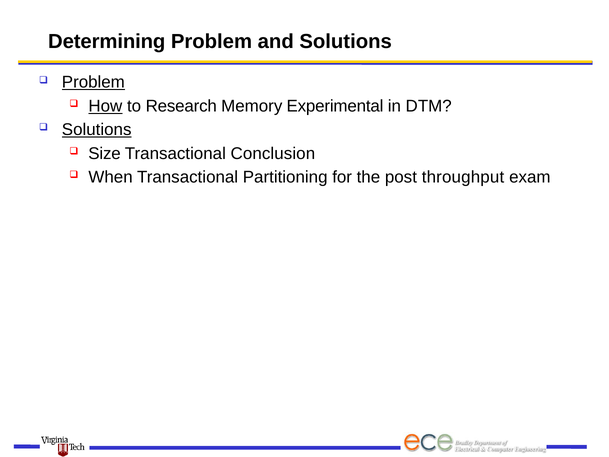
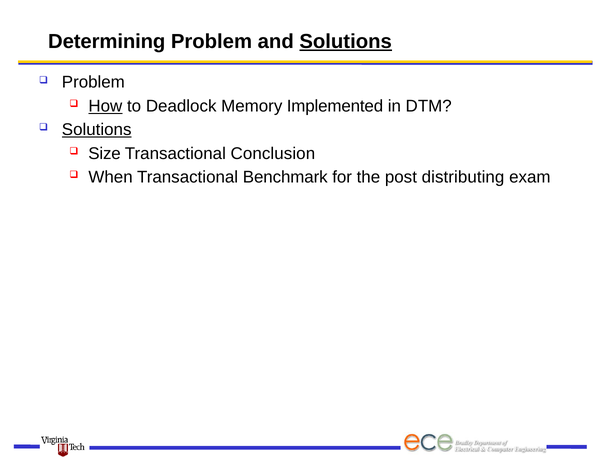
Solutions underline: none -> present (346, 41)
Problem underline: present -> none (93, 82)
Research: Research -> Deadlock (181, 106)
Experimental: Experimental -> Implemented (335, 106)
Partitioning: Partitioning -> Benchmark (285, 177)
throughput: throughput -> distributing (463, 177)
